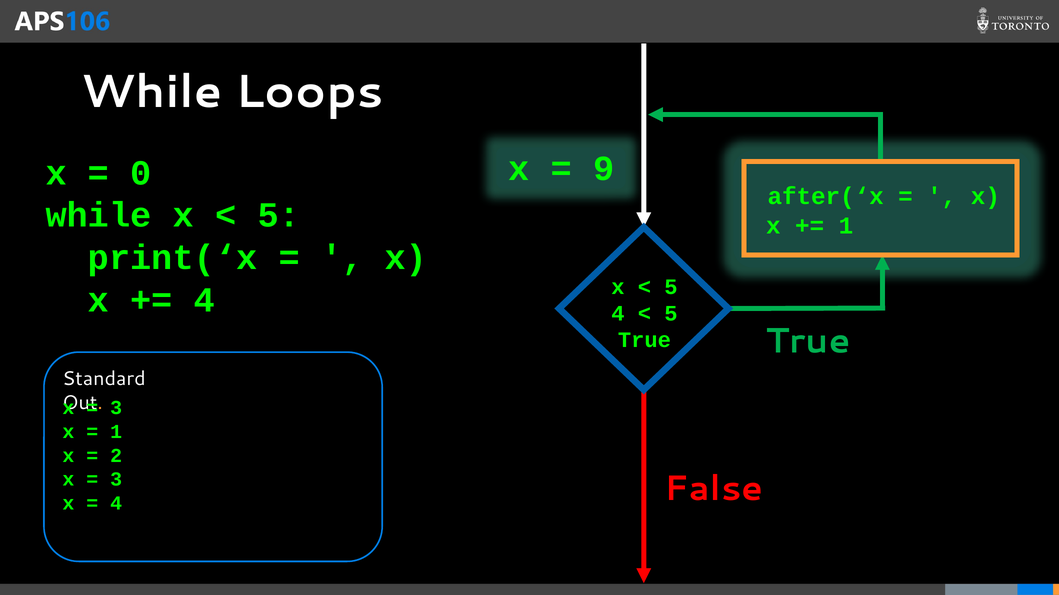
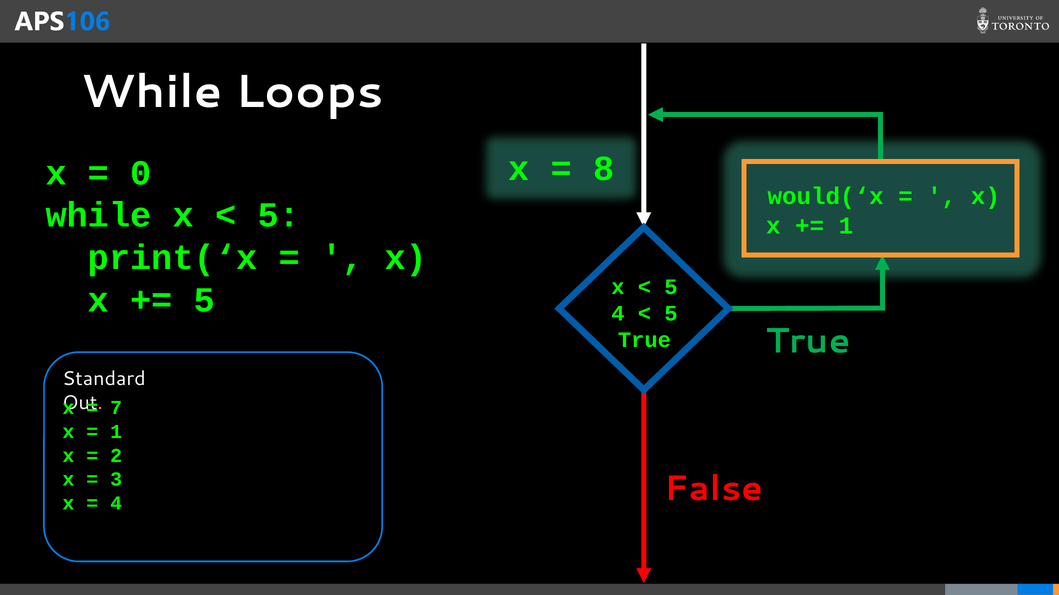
9: 9 -> 8 (604, 169)
after(‘x: after(‘x -> would(‘x (826, 197)
4: 4 -> 5 (205, 300)
3: 3 -> 7 (116, 408)
